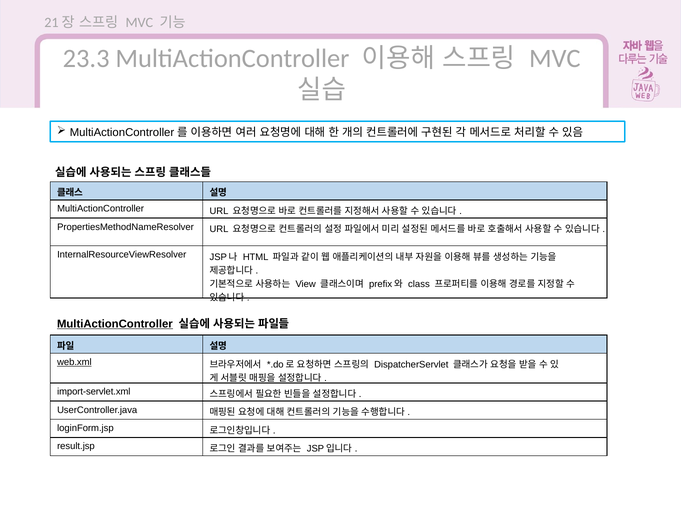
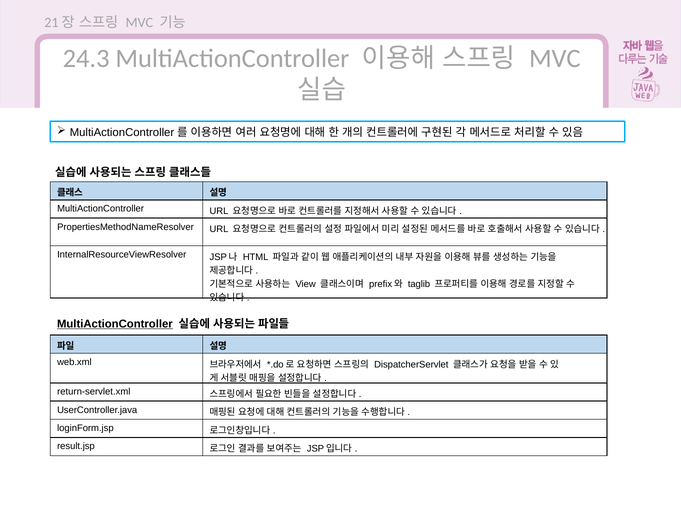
23.3: 23.3 -> 24.3 (86, 58)
class: class -> taglib (419, 284)
web.xml underline: present -> none (74, 362)
import-servlet.xml: import-servlet.xml -> return-servlet.xml (94, 392)
